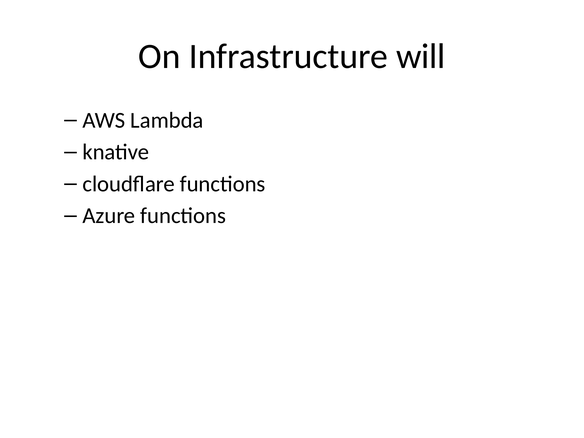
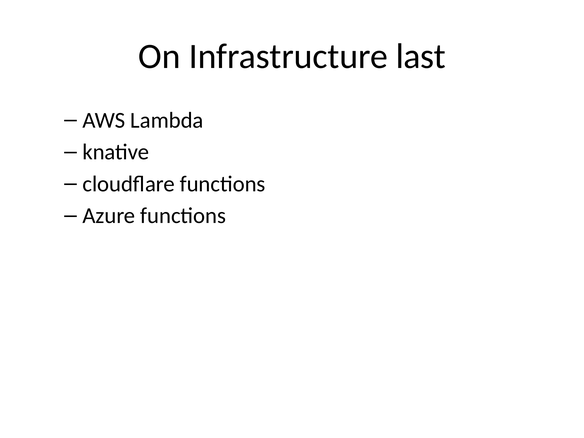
will: will -> last (421, 57)
